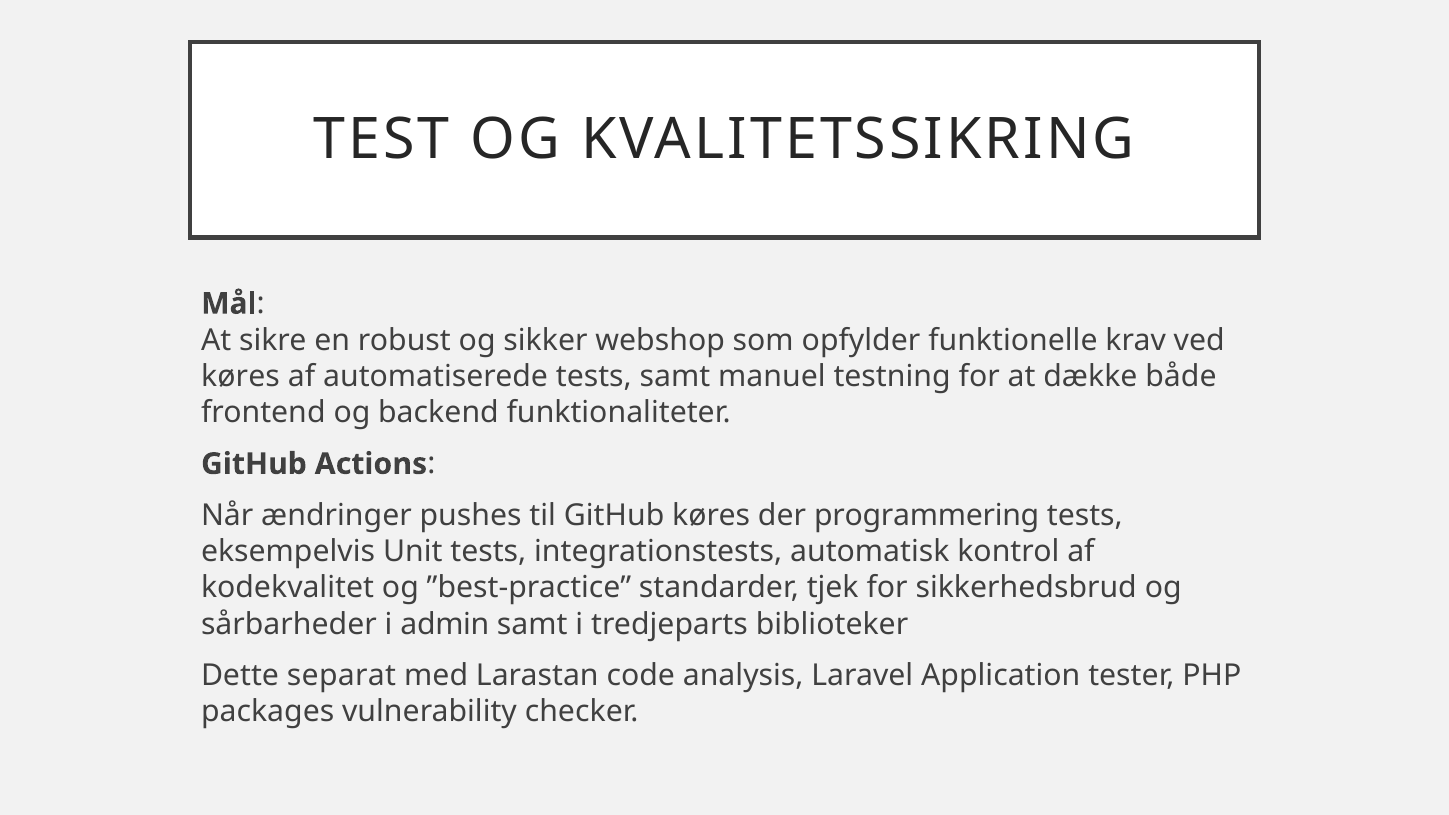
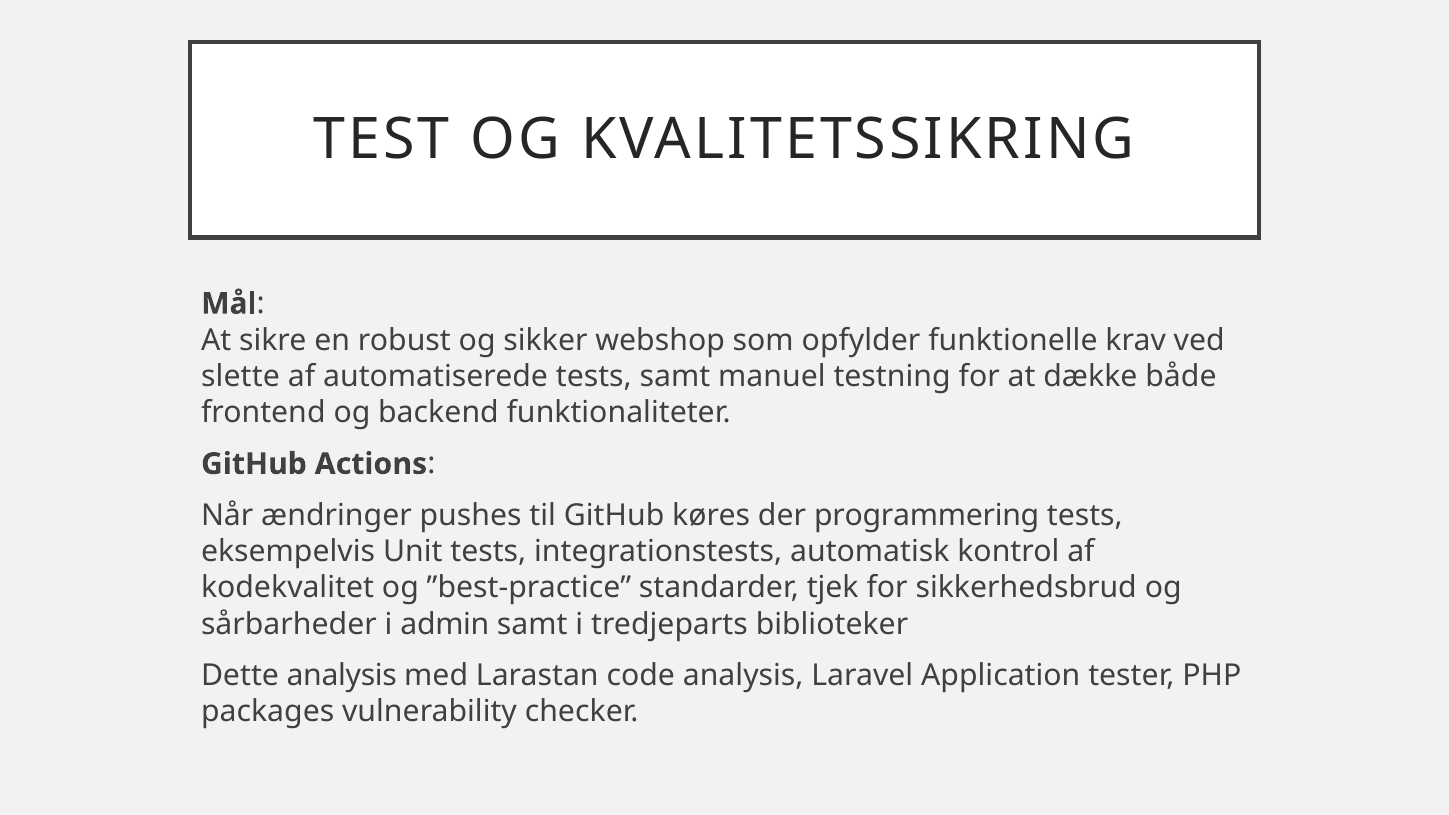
køres: køres -> slette (240, 376)
Dette separat: separat -> analysis (342, 676)
